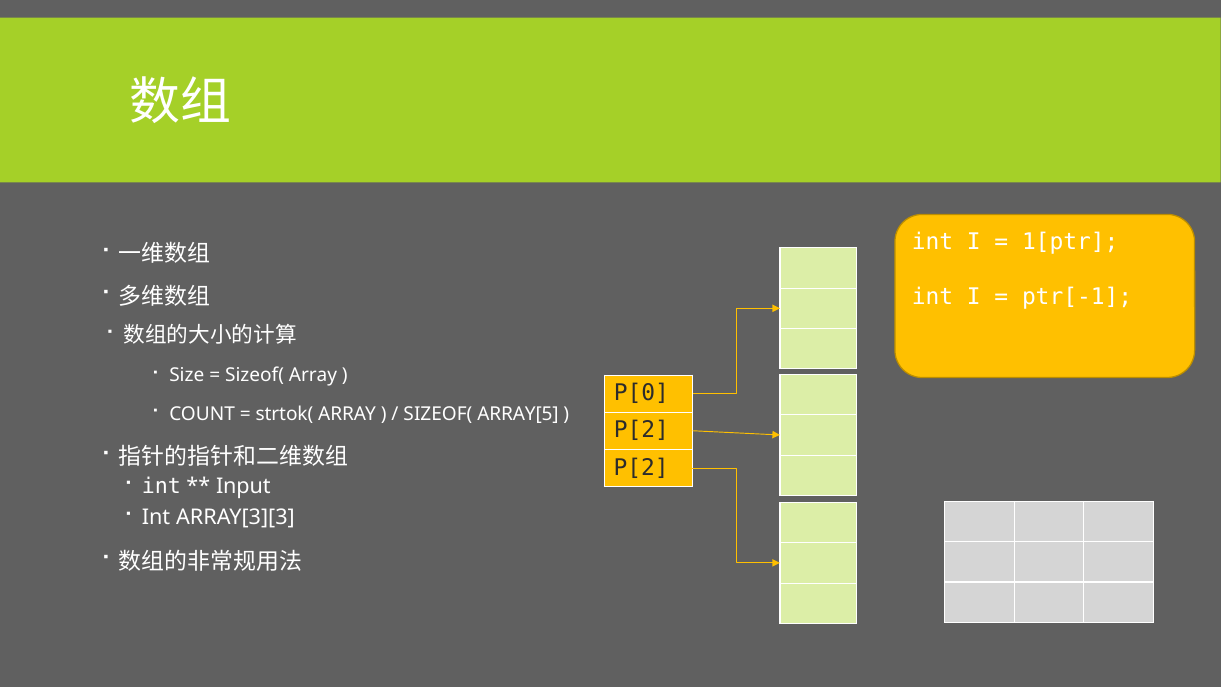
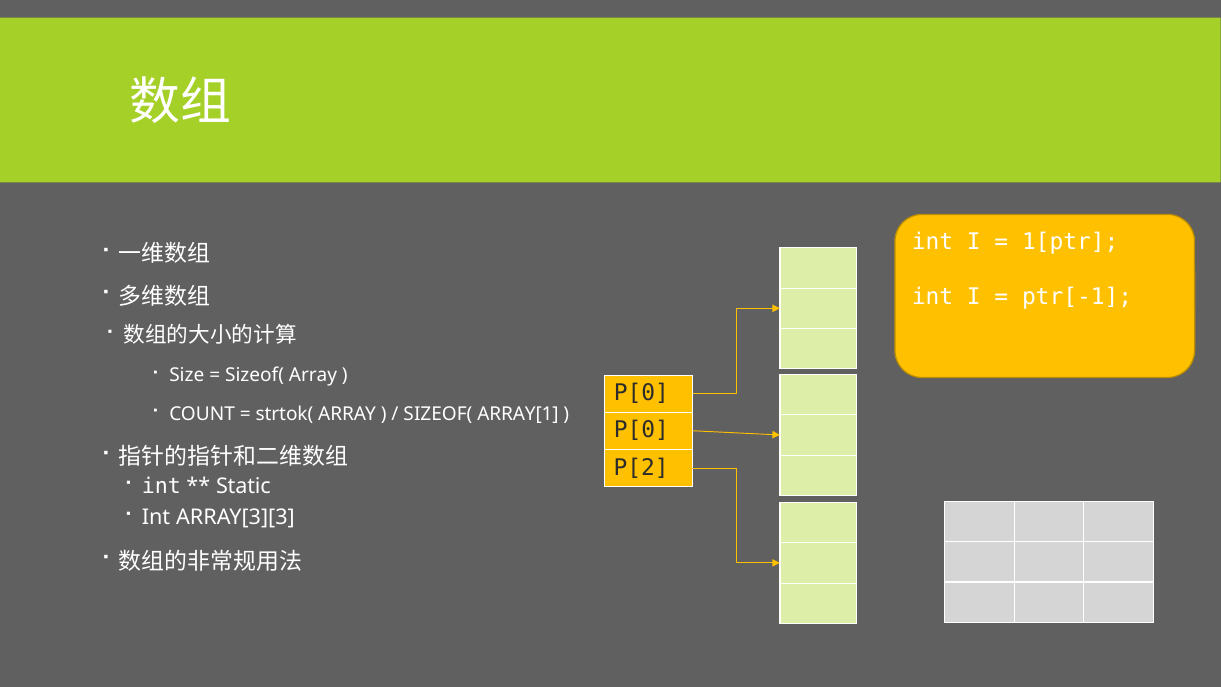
ARRAY[5: ARRAY[5 -> ARRAY[1 (518, 414)
P[2: P[2 -> P[0 (641, 430)
Input: Input -> Static (243, 486)
